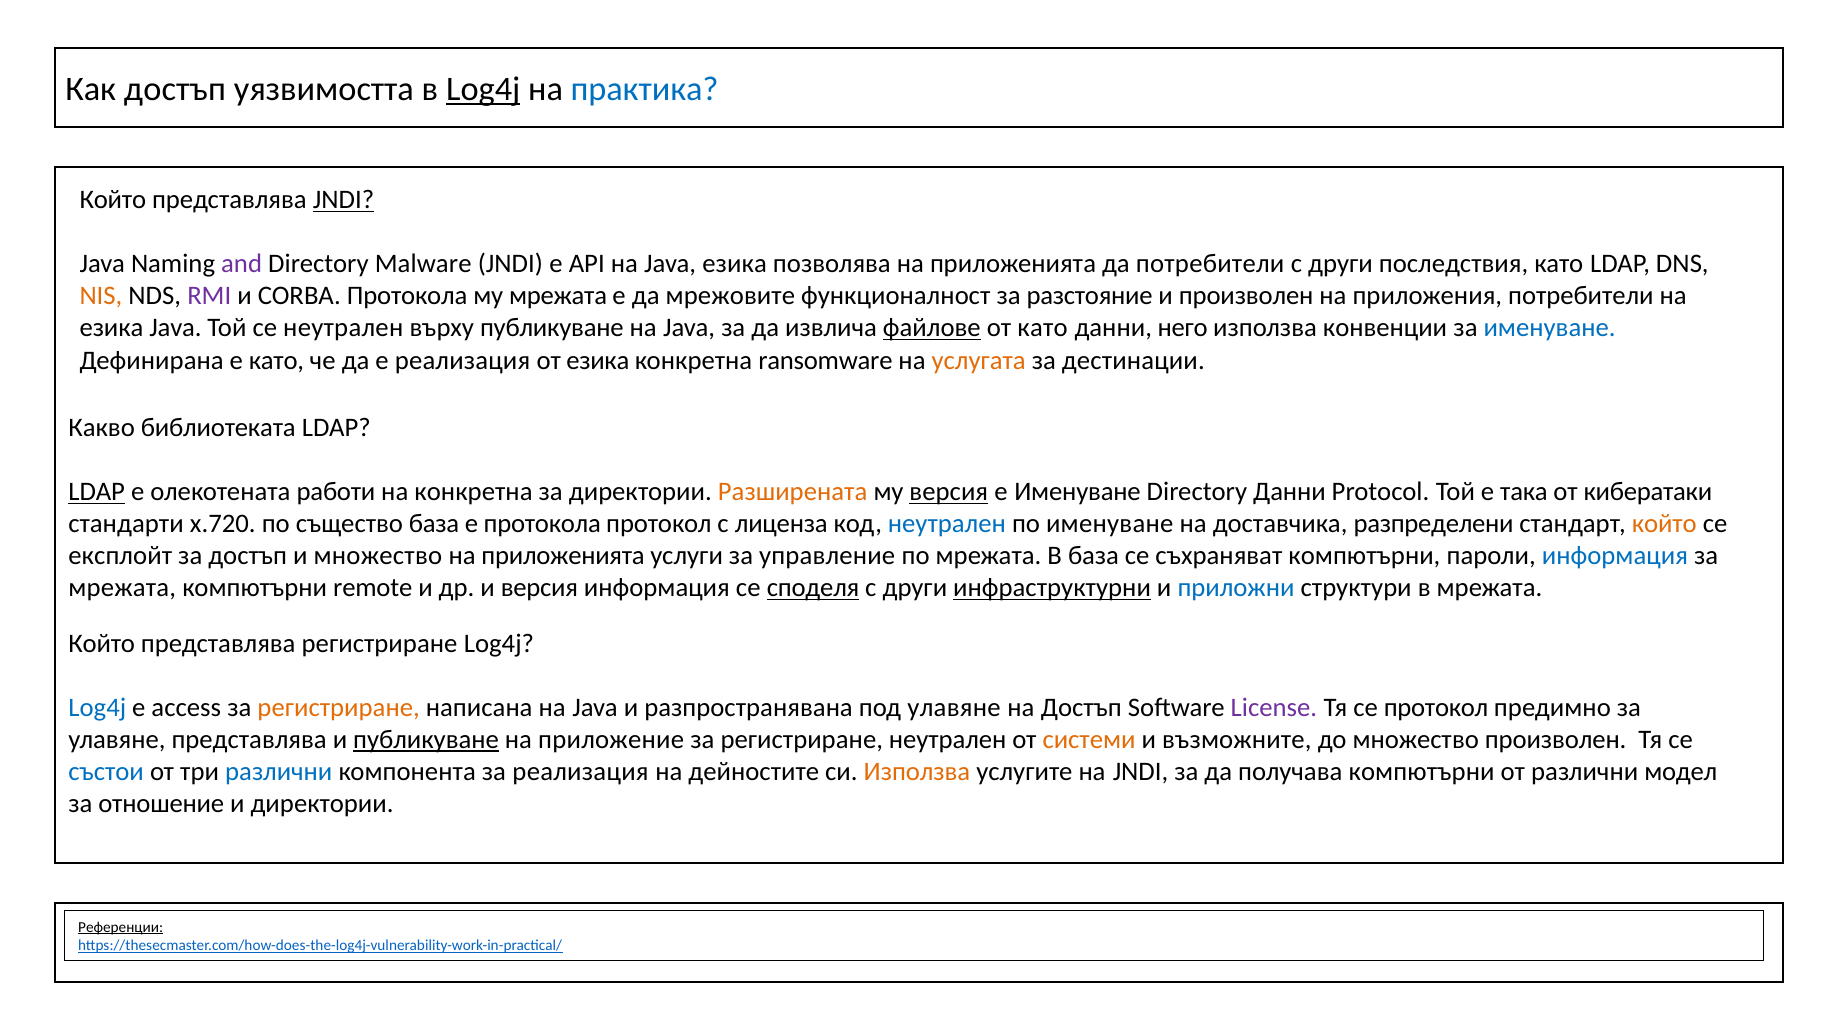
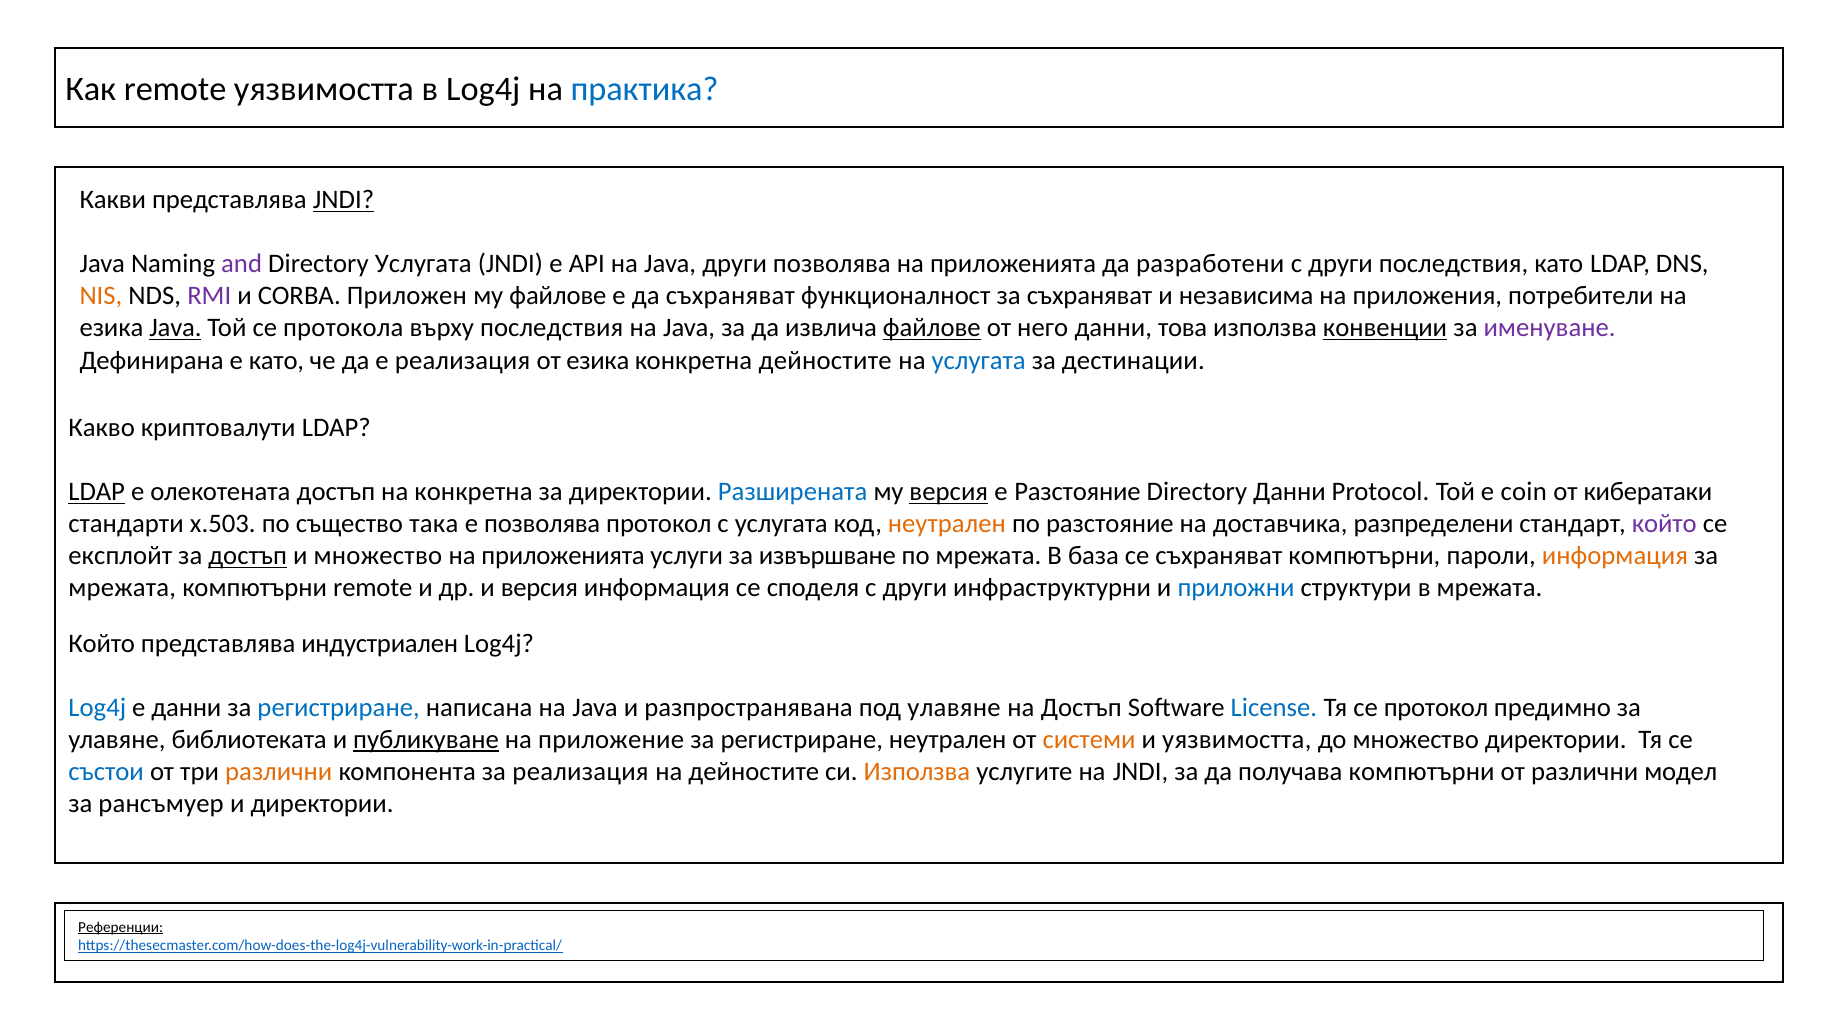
Как достъп: достъп -> remote (175, 89)
Log4j underline: present -> none (483, 89)
Който: Който -> Какви (113, 200)
Directory Malware: Malware -> Услугата (423, 264)
Java езика: езика -> други (735, 264)
да потребители: потребители -> разработени (1210, 264)
CORBA Протокола: Протокола -> Приложен (407, 296)
му мрежата: мрежата -> файлове (558, 296)
да мрежовите: мрежовите -> съхраняват (730, 296)
за разстояние: разстояние -> съхраняват (1090, 296)
и произволен: произволен -> независима (1246, 296)
Java underline: none -> present (175, 328)
се неутрален: неутрален -> протокола (343, 328)
върху публикуване: публикуване -> последствия (552, 328)
от като: като -> него (1043, 328)
него: него -> това (1183, 328)
конвенции underline: none -> present (1385, 328)
именуване colour: blue -> purple (1550, 328)
конкретна ransomware: ransomware -> дейностите (825, 360)
услугата colour: orange -> blue (979, 360)
библиотеката: библиотеката -> криптовалути (218, 428)
олекотената работи: работи -> достъп (336, 492)
Разширената colour: orange -> blue (793, 492)
е Именуване: Именуване -> Разстояние (1078, 492)
така: така -> coin (1524, 492)
x.720: x.720 -> x.503 (223, 524)
същество база: база -> така (434, 524)
е протокола: протокола -> позволява (542, 524)
с лиценза: лиценза -> услугата (781, 524)
неутрален colour: blue -> orange (947, 524)
по именуване: именуване -> разстояние (1110, 524)
който colour: orange -> purple (1664, 524)
достъп underline: none -> present (248, 556)
управление: управление -> извършване (827, 556)
информация colour: blue -> orange (1615, 556)
споделя underline: present -> none (813, 588)
инфраструктурни underline: present -> none (1052, 588)
представлява регистриране: регистриране -> индустриален (380, 644)
е access: access -> данни (186, 708)
регистриране colour: orange -> blue (339, 708)
License colour: purple -> blue (1274, 708)
улавяне представлява: представлява -> библиотеката (249, 740)
и възможните: възможните -> уязвимостта (1237, 740)
множество произволен: произволен -> директории (1556, 740)
различни colour: blue -> orange (279, 772)
отношение: отношение -> рансъмуер (161, 804)
